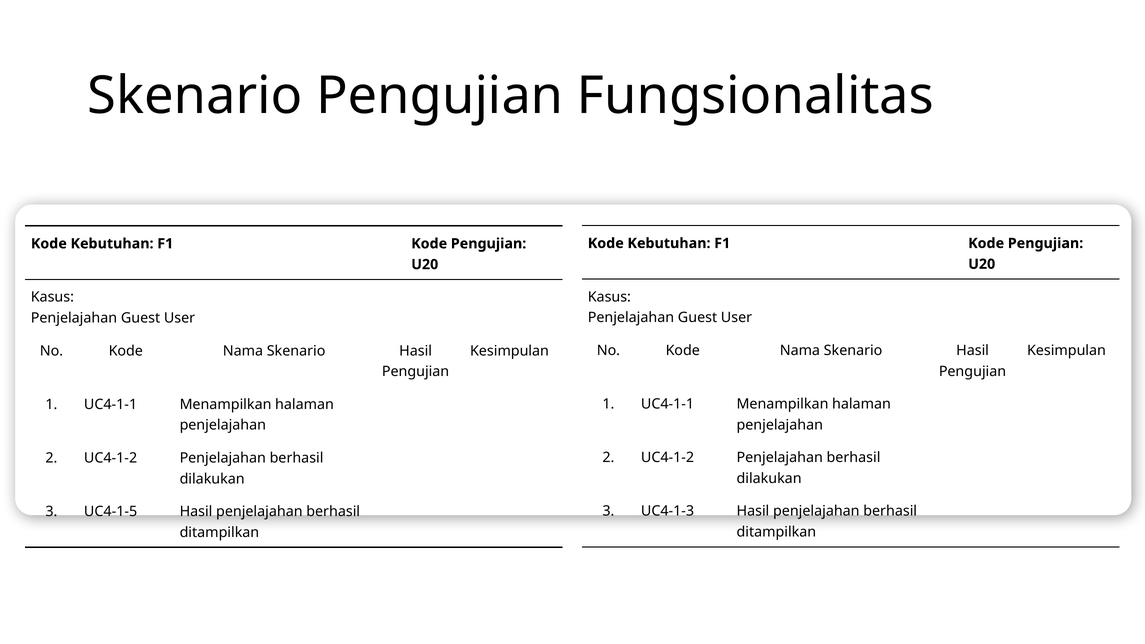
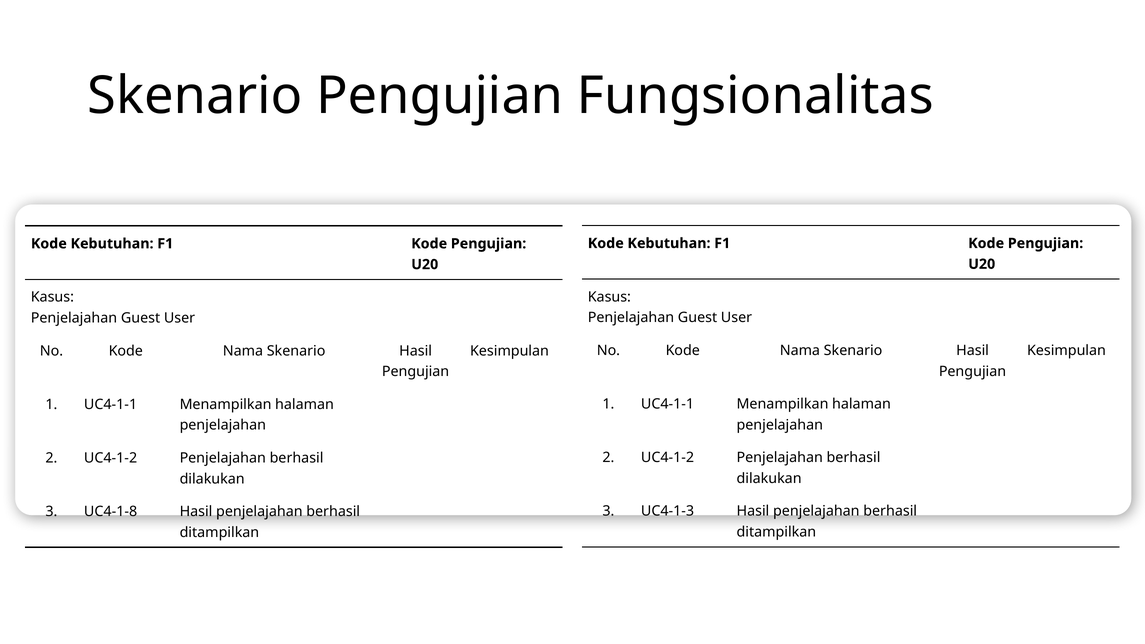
UC4-1-5: UC4-1-5 -> UC4-1-8 (111, 512)
